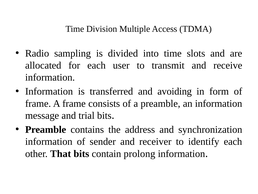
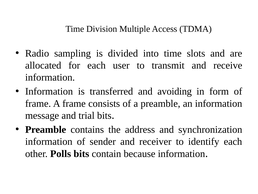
That: That -> Polls (61, 153)
prolong: prolong -> because (140, 153)
